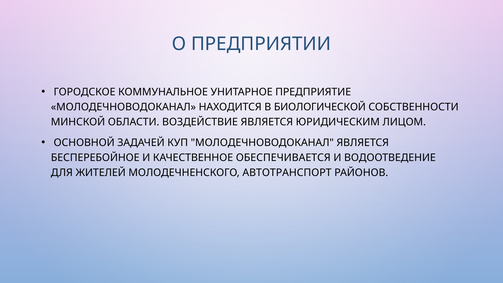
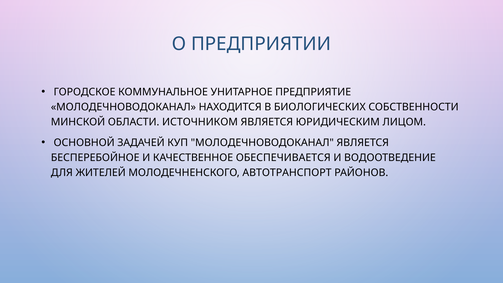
БИОЛОГИЧЕСКОЙ: БИОЛОГИЧЕСКОЙ -> БИОЛОГИЧЕСКИХ (320, 107)
ВОЗДЕЙСТВИЕ: ВОЗДЕЙСТВИЕ -> ИСТОЧНИКОМ (200, 122)
